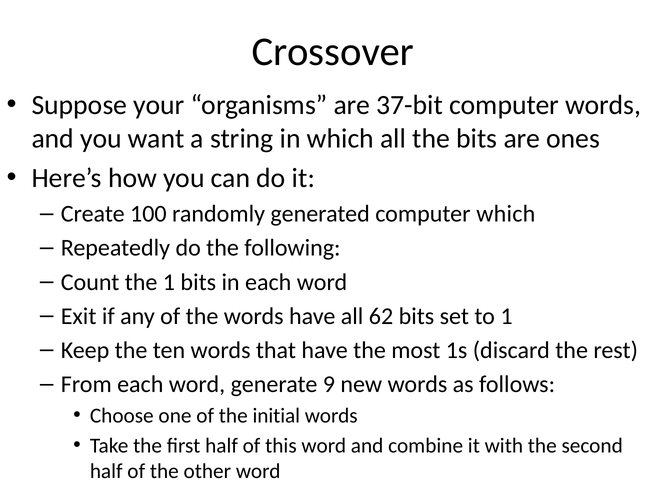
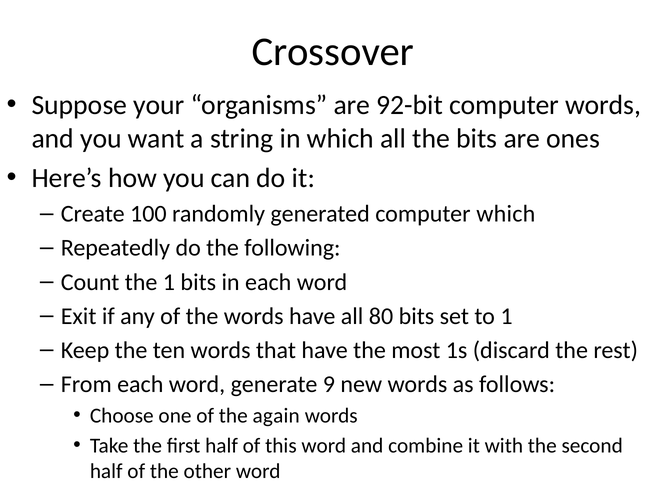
37-bit: 37-bit -> 92-bit (410, 105)
62: 62 -> 80 (381, 316)
initial: initial -> again (276, 415)
